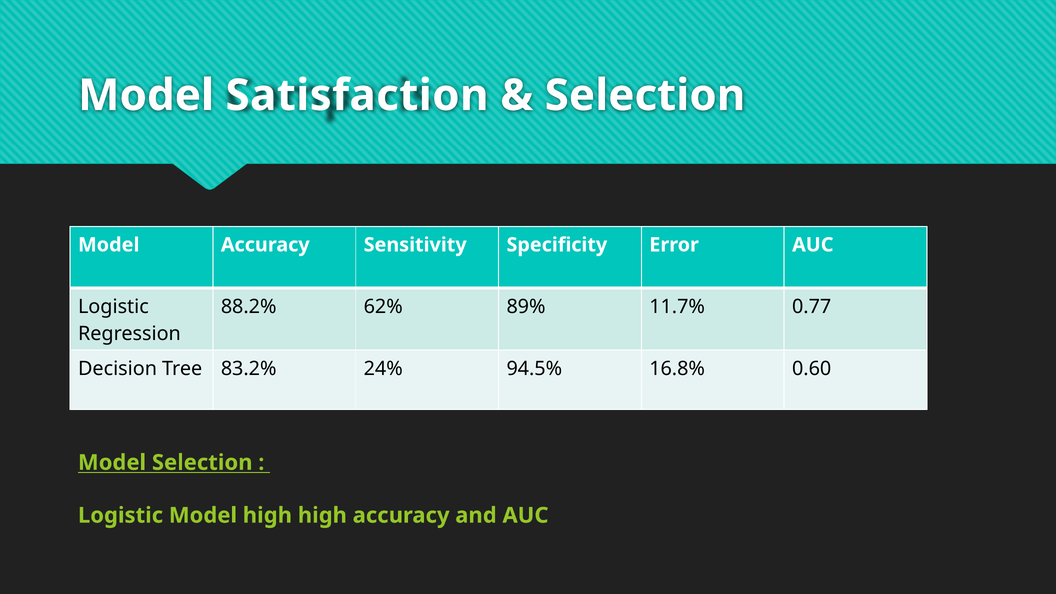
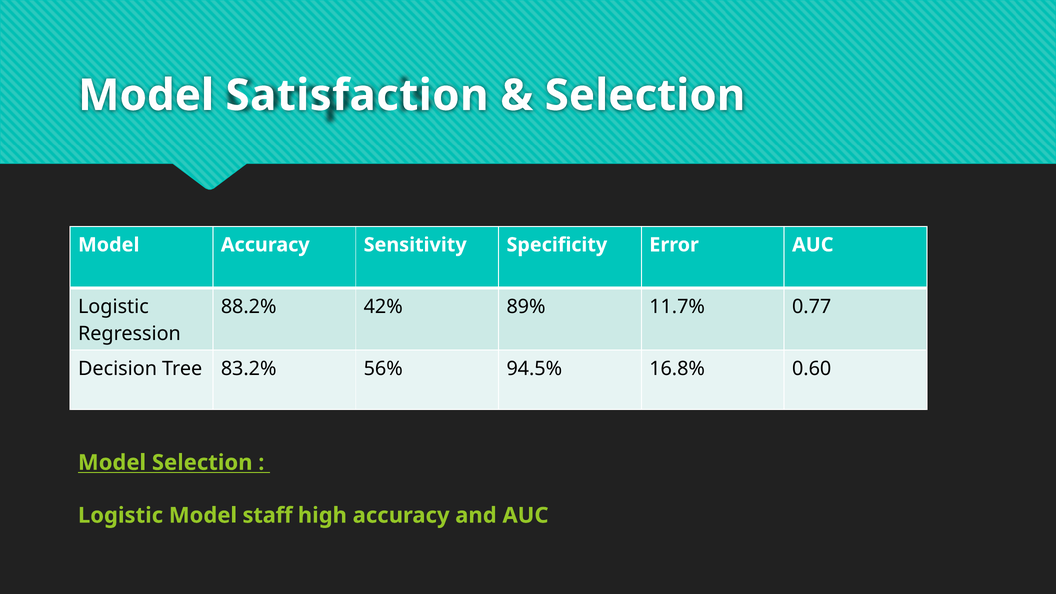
62%: 62% -> 42% (383, 307)
24%: 24% -> 56% (383, 369)
Model high: high -> staff (268, 515)
